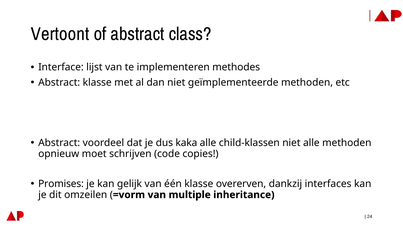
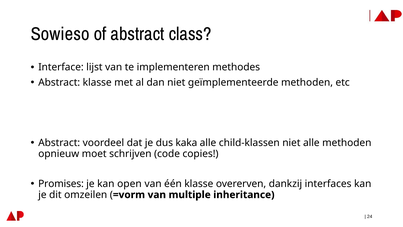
Vertoont: Vertoont -> Sowieso (60, 34)
gelijk: gelijk -> open (129, 184)
